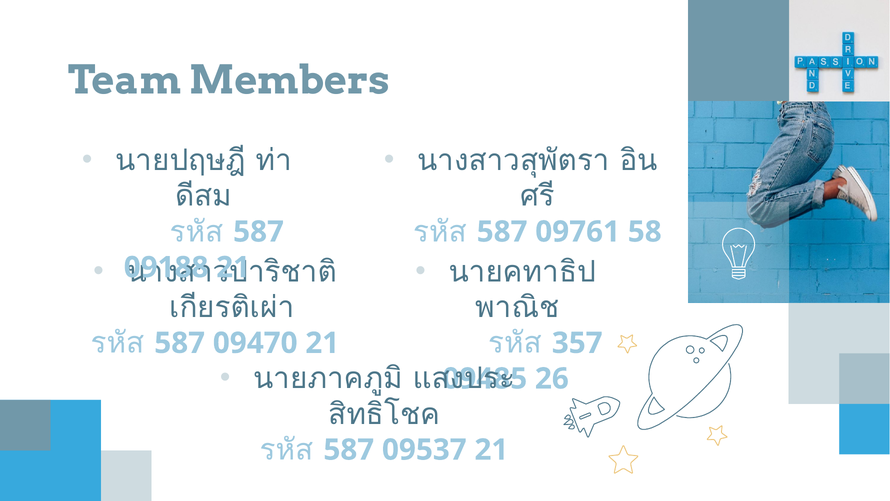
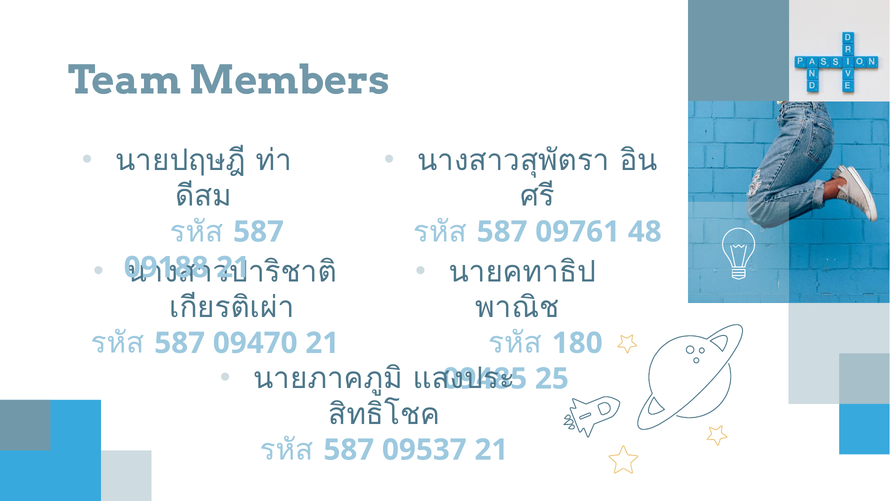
58: 58 -> 48 (645, 232)
357: 357 -> 180 (577, 343)
26: 26 -> 25 (552, 378)
